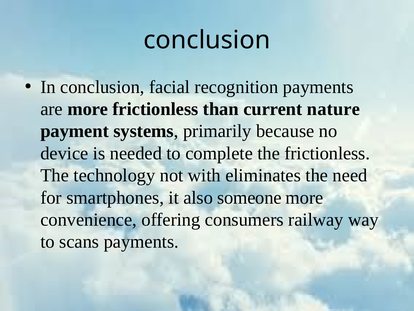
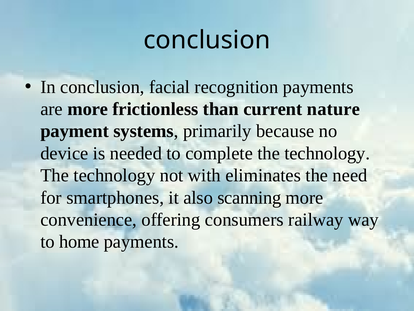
complete the frictionless: frictionless -> technology (327, 153)
someone: someone -> scanning (249, 197)
scans: scans -> home (79, 241)
